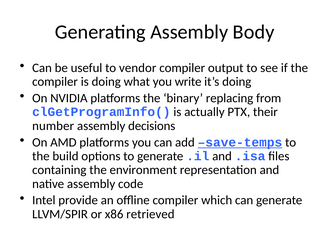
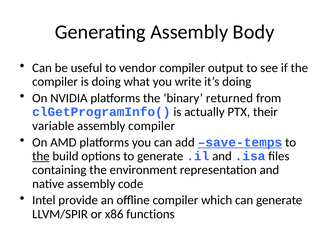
replacing: replacing -> returned (229, 98)
number: number -> variable (53, 126)
assembly decisions: decisions -> compiler (152, 126)
the underline: none -> present (41, 156)
retrieved: retrieved -> functions (150, 215)
